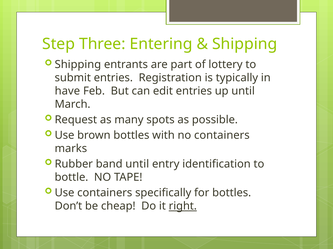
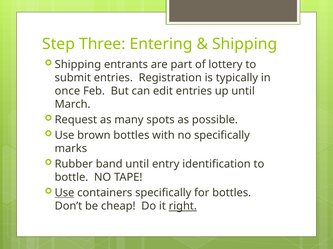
have: have -> once (67, 91)
no containers: containers -> specifically (222, 136)
Use underline: none -> present (65, 193)
